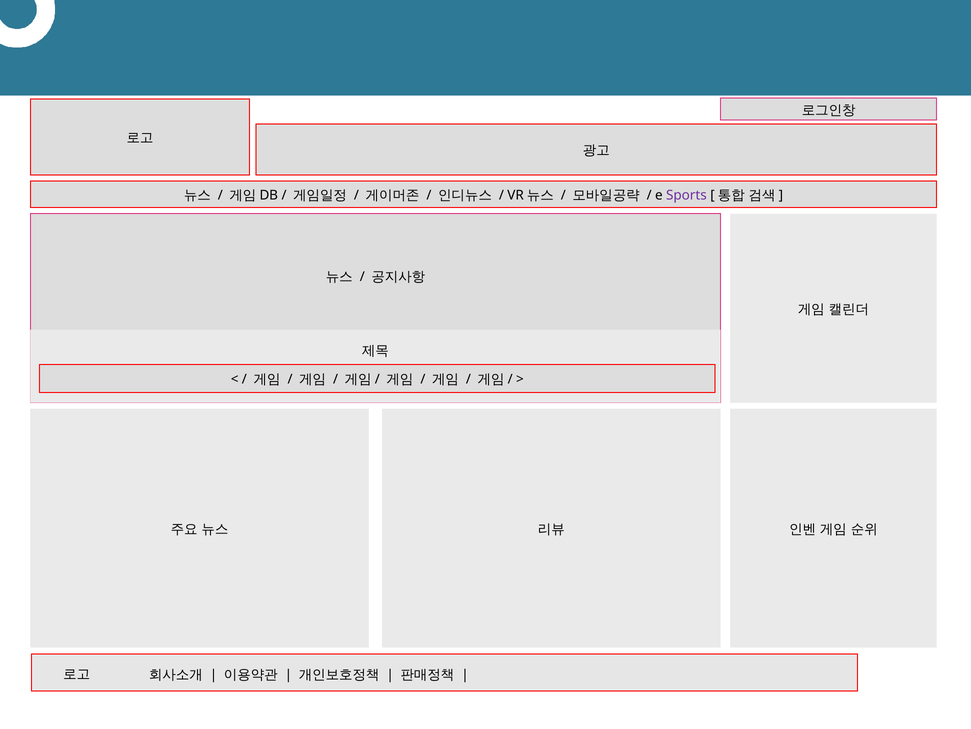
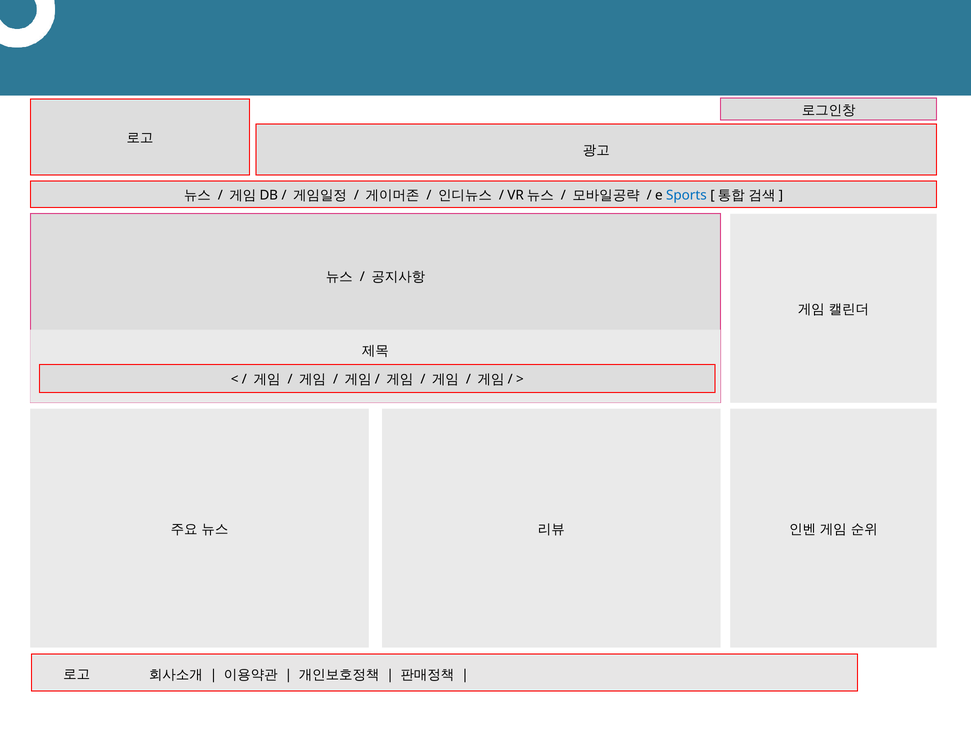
Sports colour: purple -> blue (686, 195)
